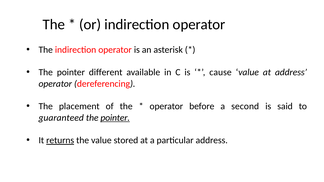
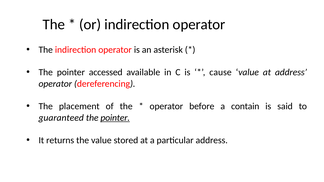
different: different -> accessed (106, 72)
second: second -> contain (245, 106)
returns underline: present -> none (60, 141)
